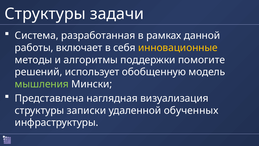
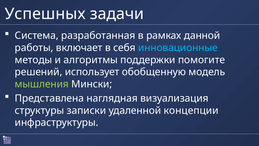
Структуры: Структуры -> Успешных (45, 14)
инновационные colour: yellow -> light blue (178, 48)
обученных: обученных -> концепции (191, 110)
